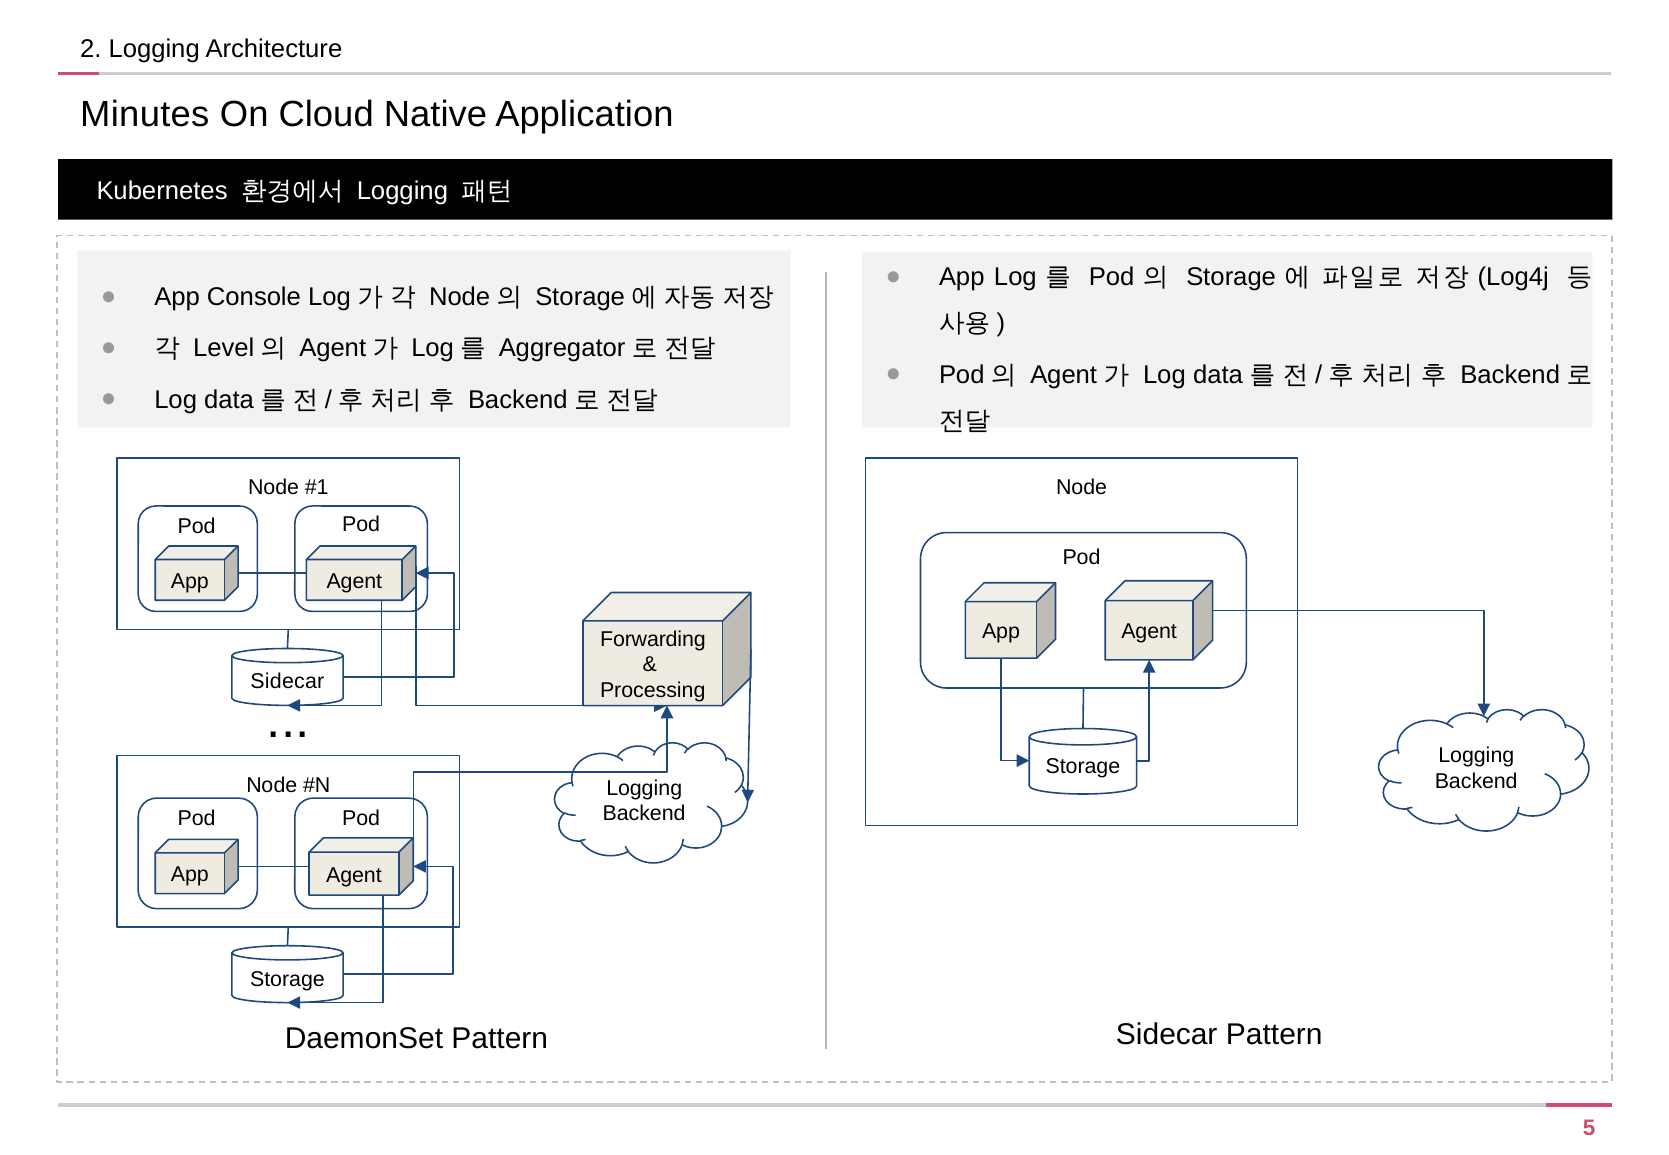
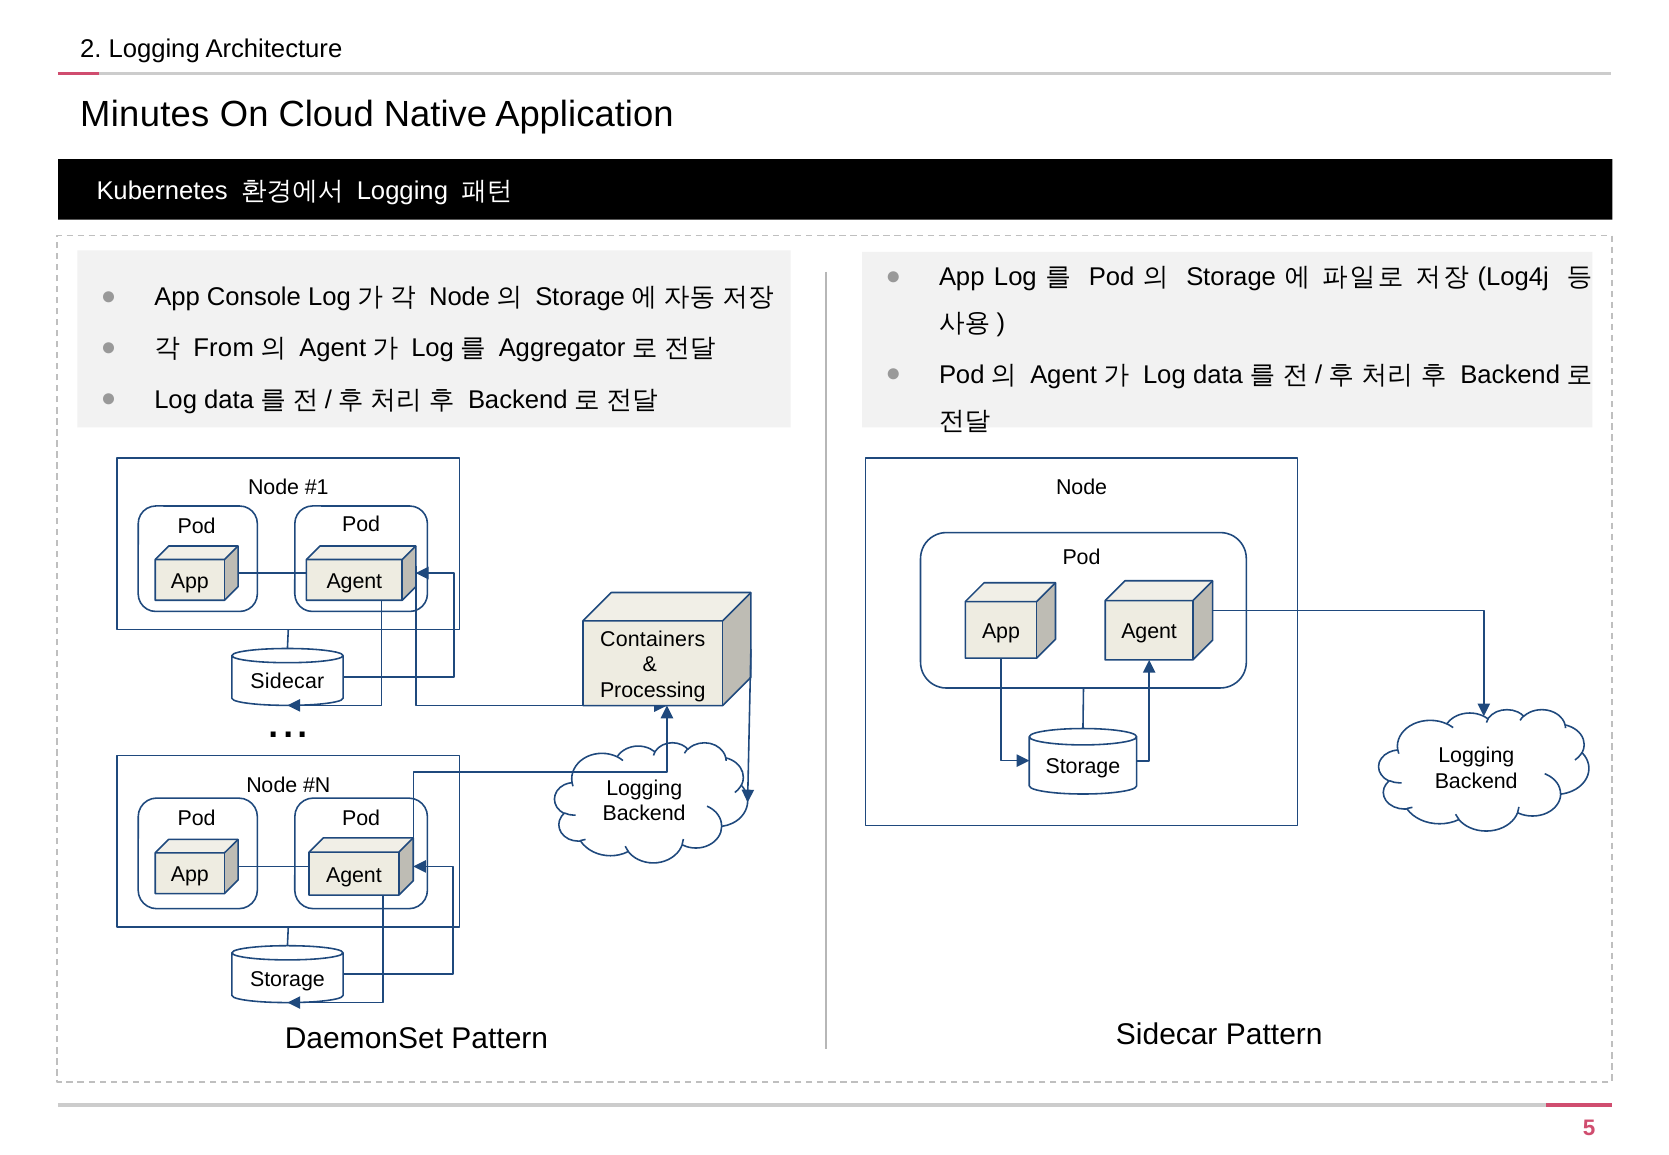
Level: Level -> From (224, 348)
Forwarding: Forwarding -> Containers (653, 639)
